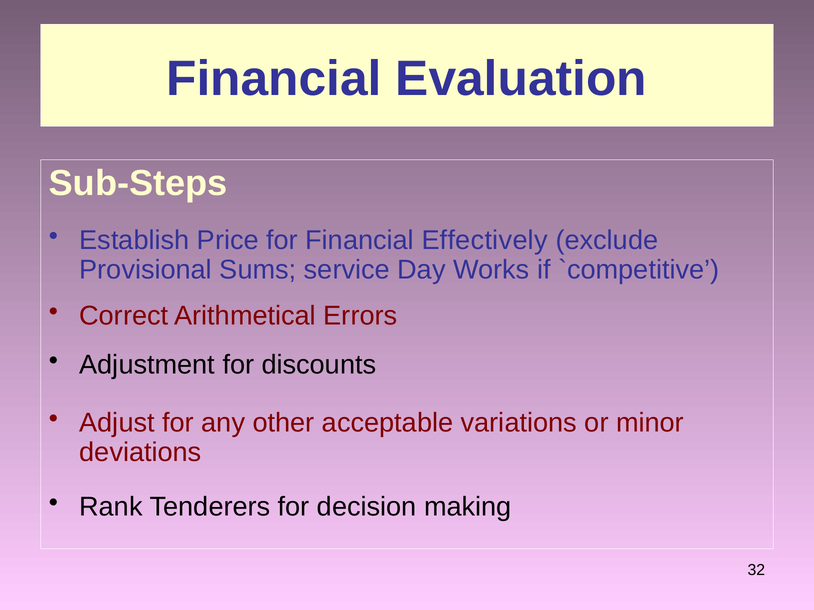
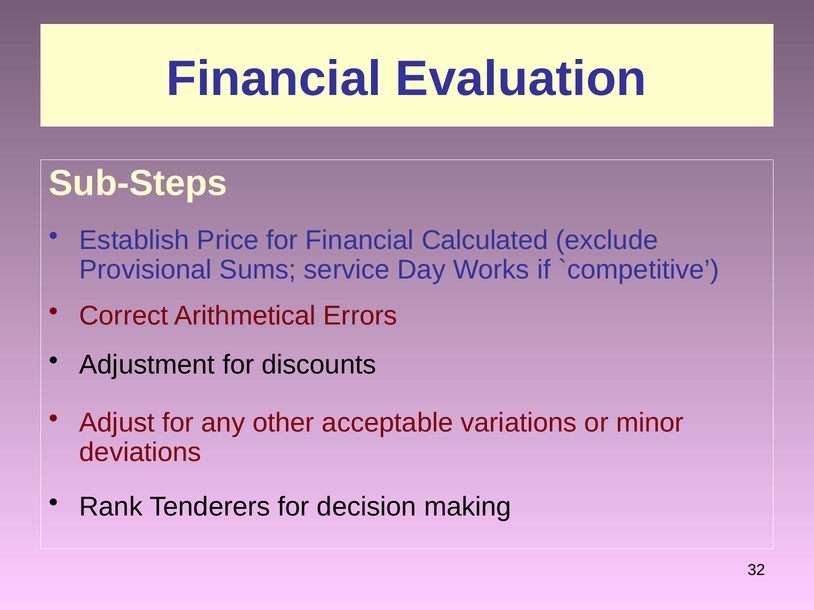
Effectively: Effectively -> Calculated (485, 241)
